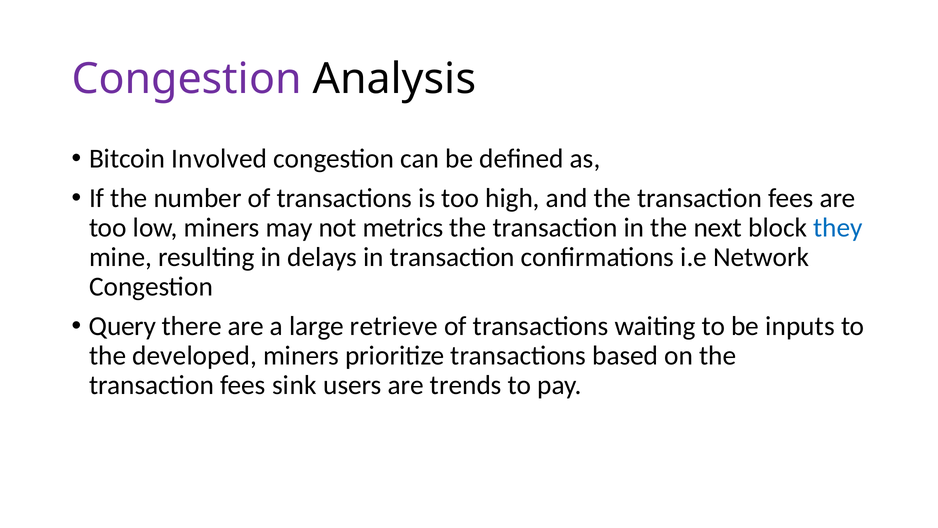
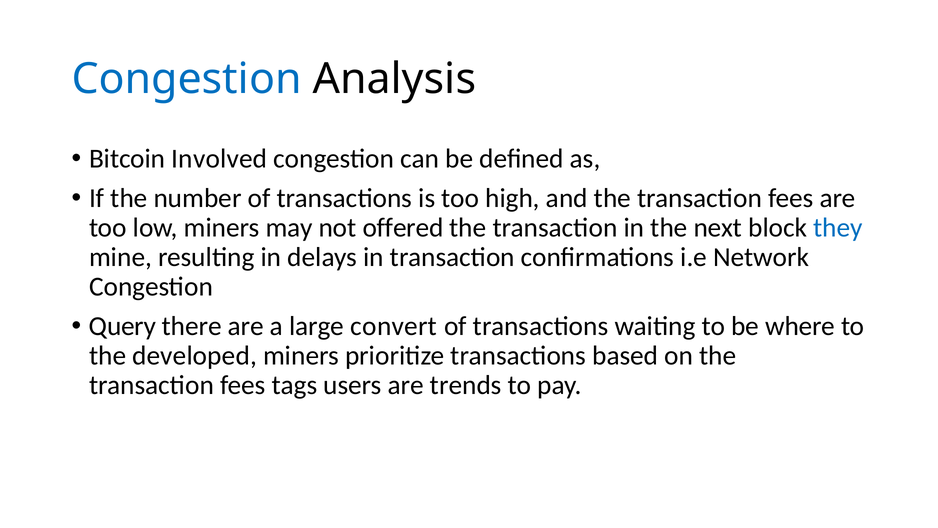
Congestion colour: purple -> blue (187, 79)
metrics: metrics -> offered (403, 227)
retrieve: retrieve -> convert (394, 326)
inputs: inputs -> where (800, 326)
sink: sink -> tags (294, 385)
